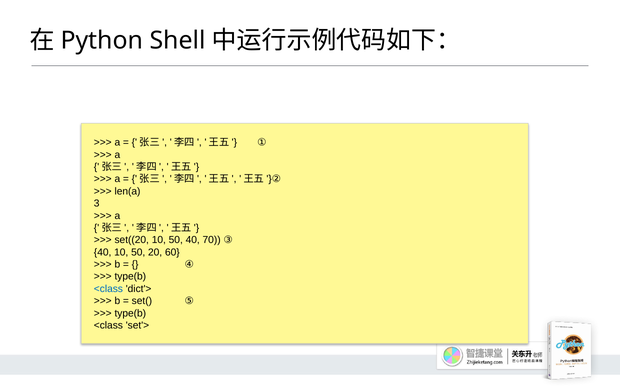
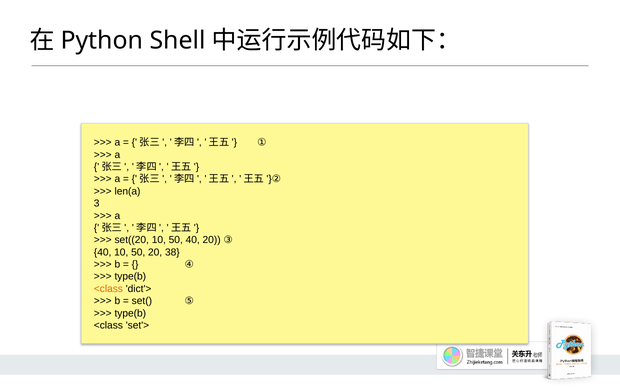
40 70: 70 -> 20 (212, 240)
60: 60 -> 38 (172, 253)
<class colour: blue -> orange (108, 289)
